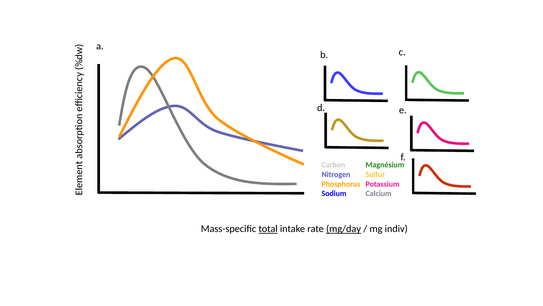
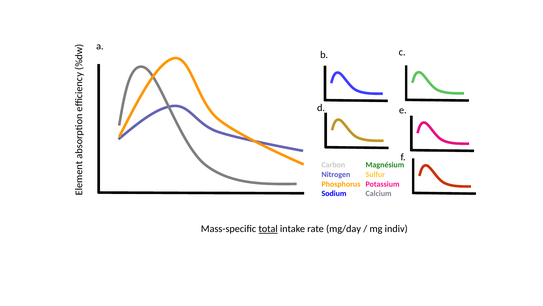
mg/day underline: present -> none (344, 228)
